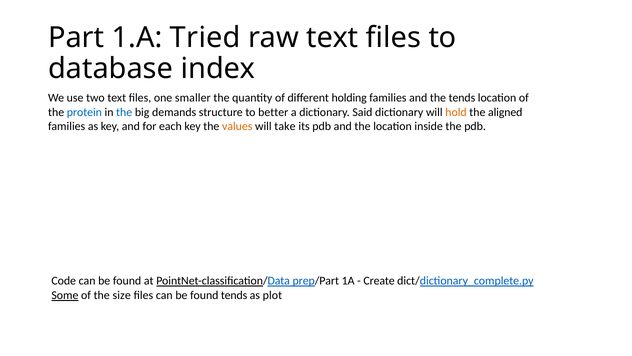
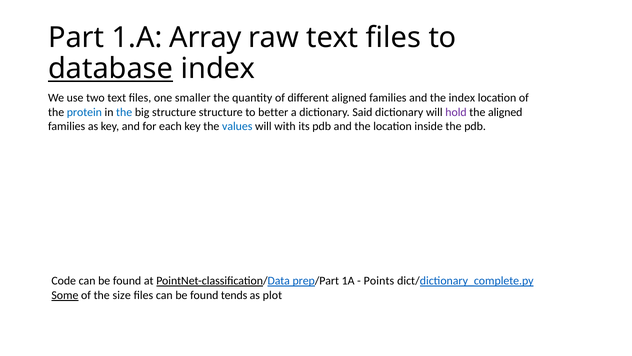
Tried: Tried -> Array (206, 37)
database underline: none -> present (111, 69)
different holding: holding -> aligned (349, 98)
the tends: tends -> index (462, 98)
big demands: demands -> structure (174, 112)
hold colour: orange -> purple (456, 112)
values colour: orange -> blue (237, 126)
take: take -> with (285, 126)
Create: Create -> Points (379, 281)
